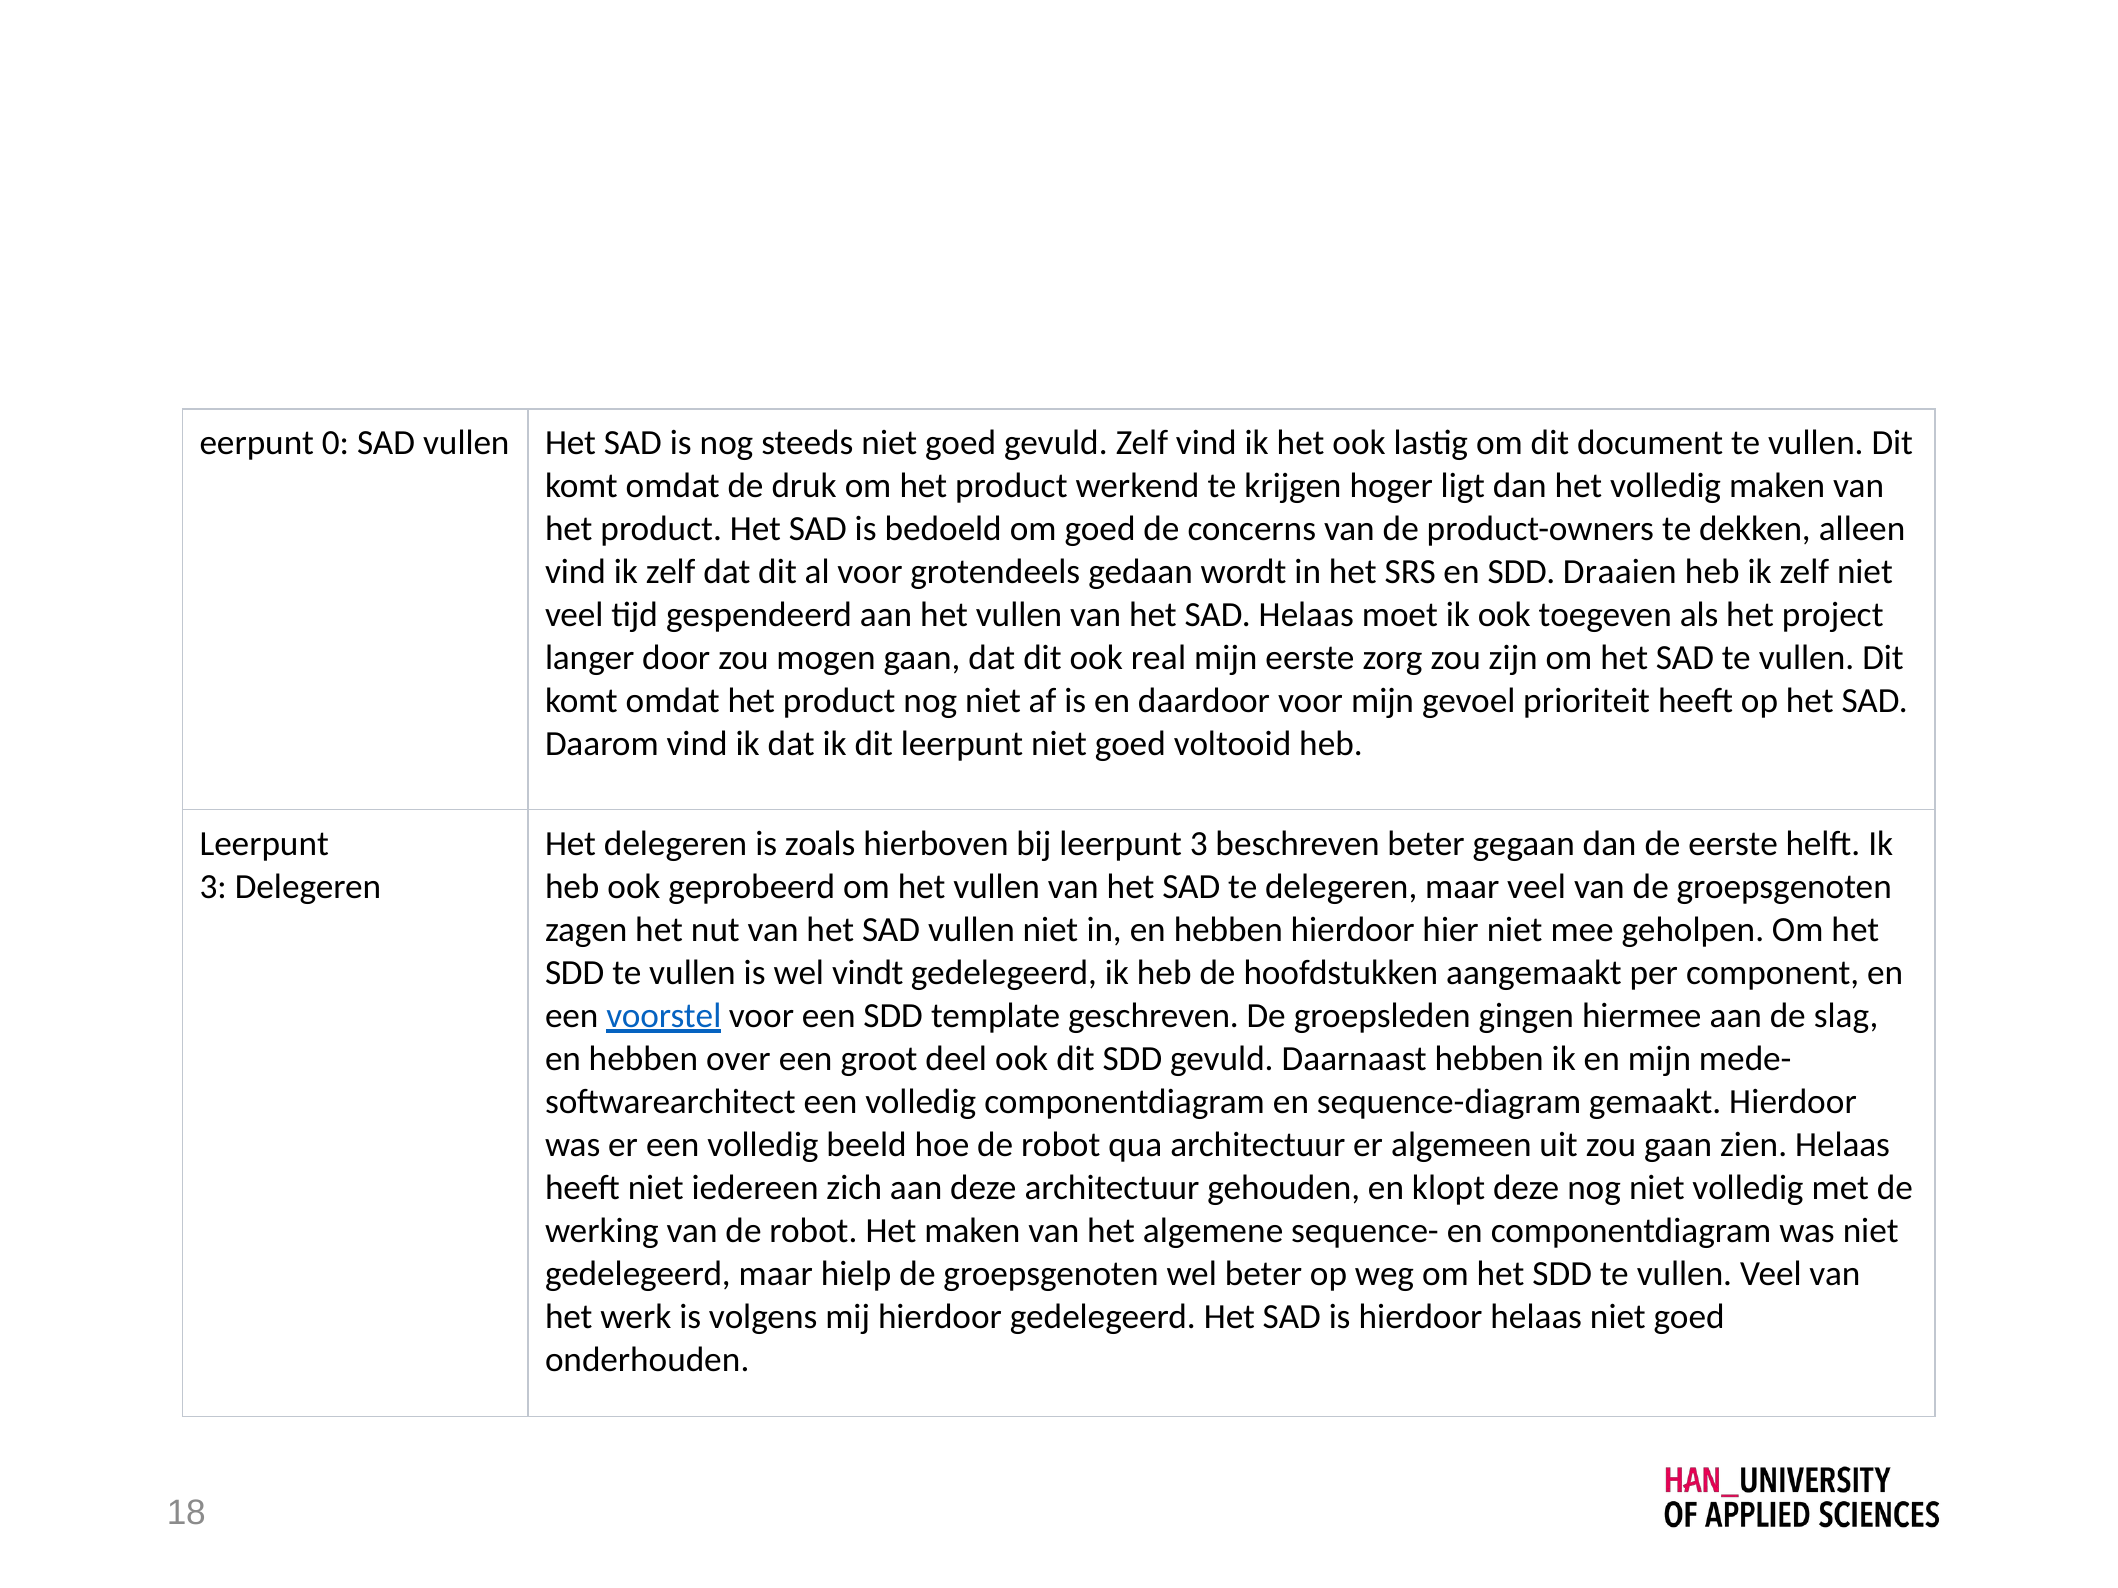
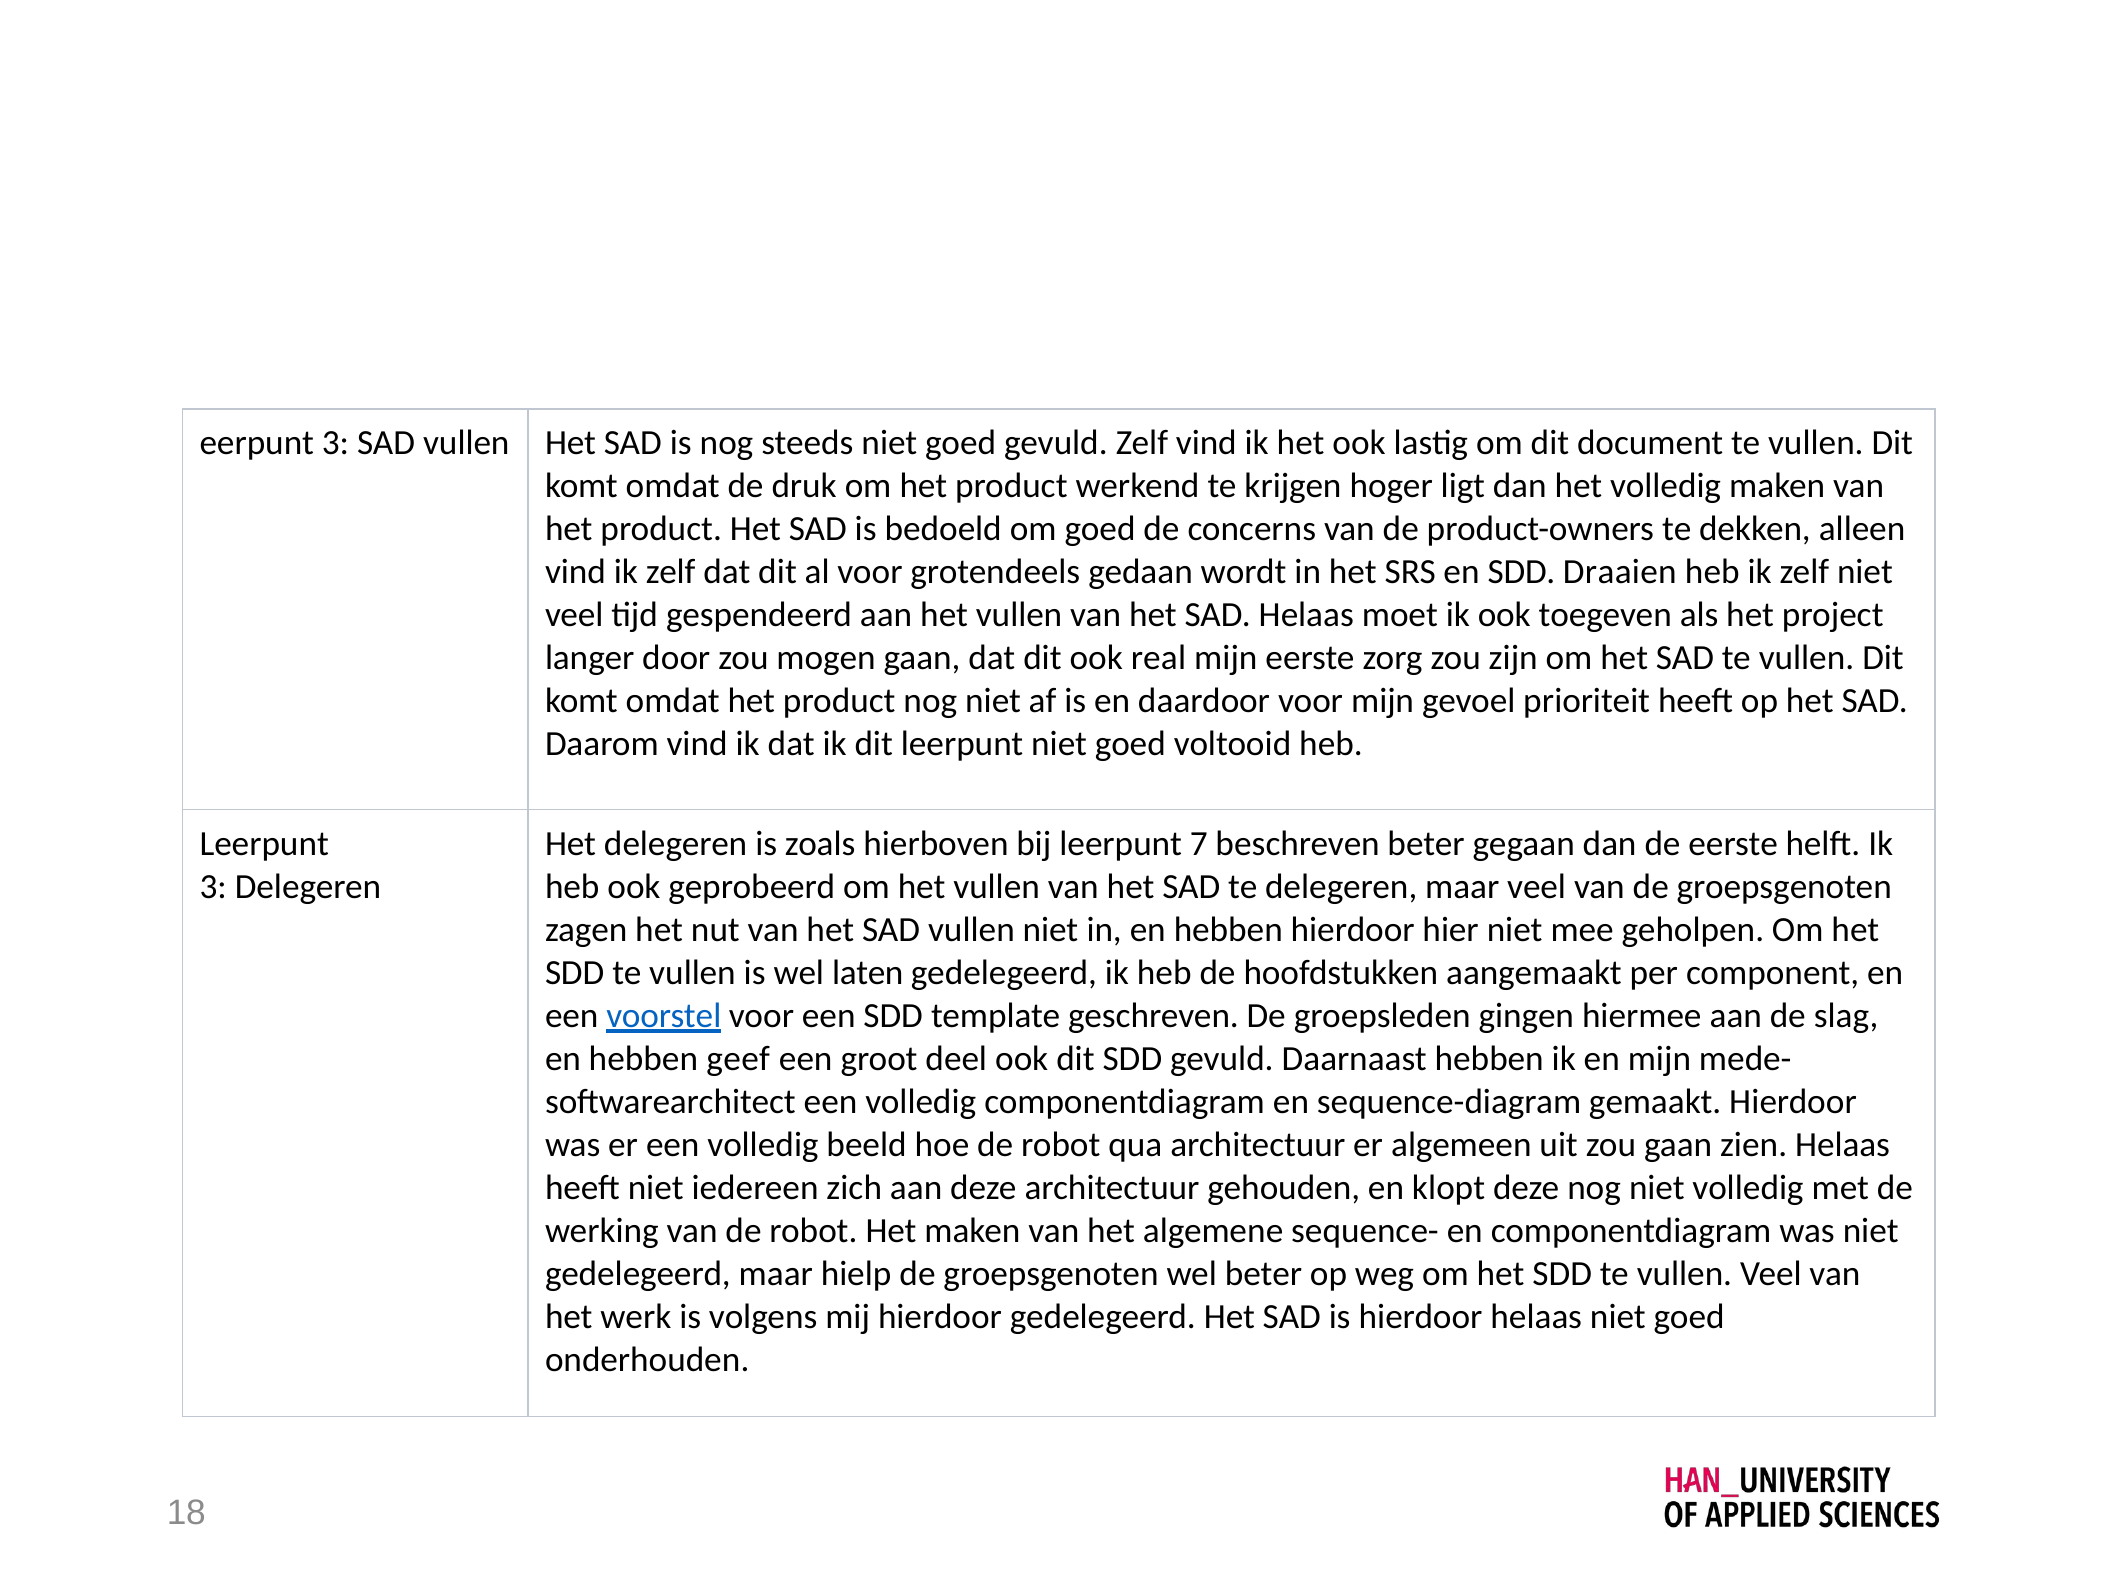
eerpunt 0: 0 -> 3 (336, 443)
bij leerpunt 3: 3 -> 7 (1199, 844)
vindt: vindt -> laten (868, 973)
over: over -> geef (738, 1059)
